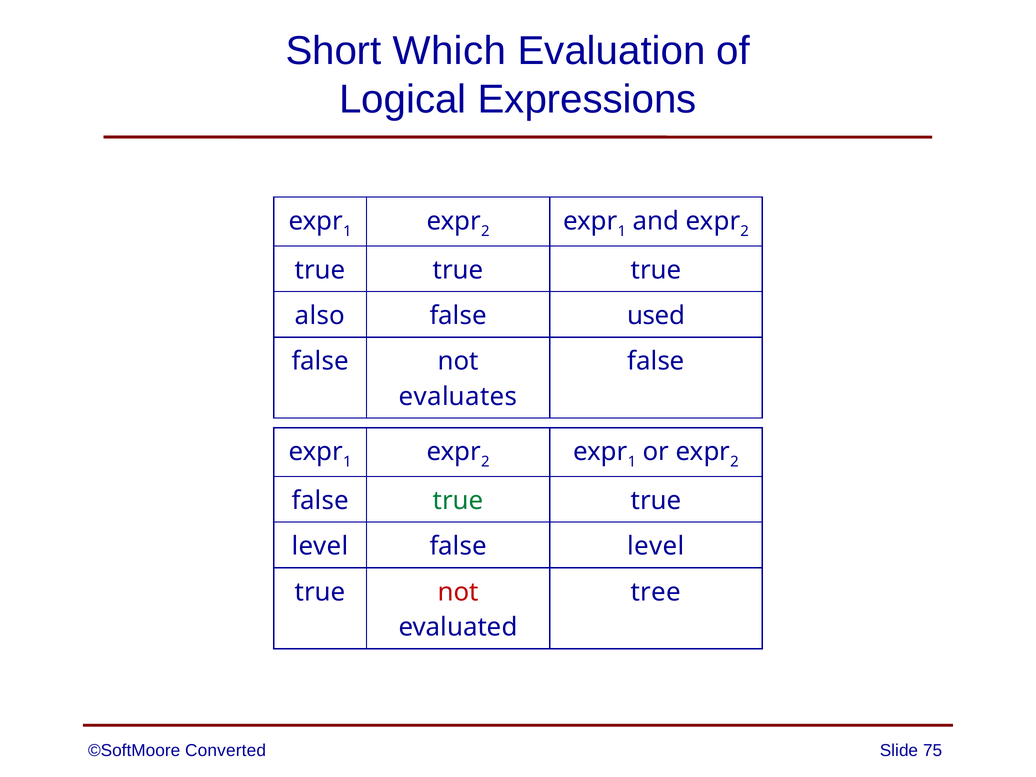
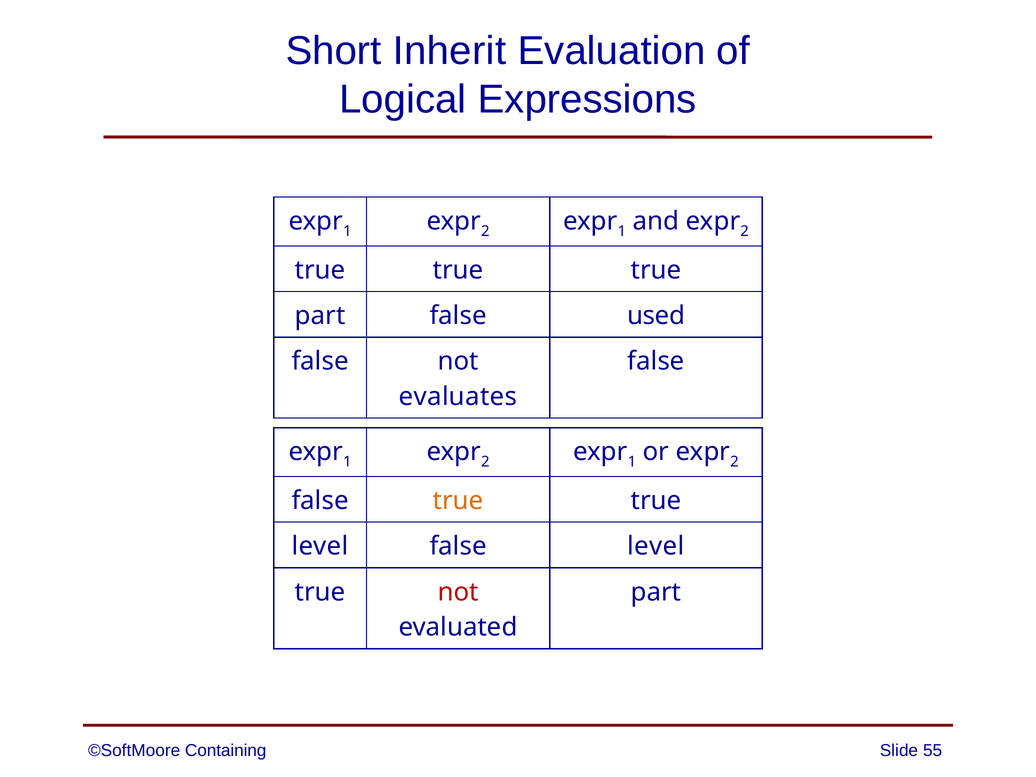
Which: Which -> Inherit (449, 51)
also: also -> part (320, 316)
true colour: green -> orange (458, 501)
tree: tree -> part (656, 592)
Converted: Converted -> Containing (226, 751)
75: 75 -> 55 (933, 751)
